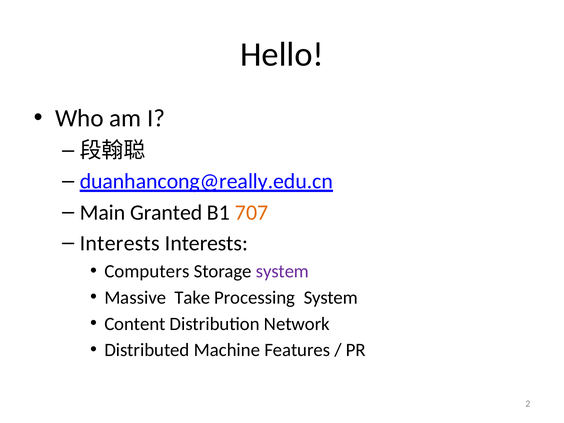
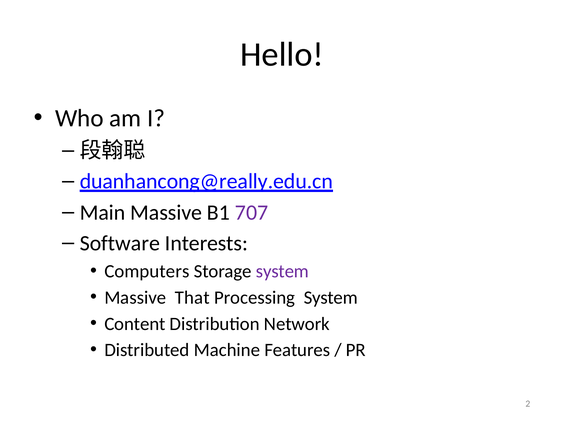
Main Granted: Granted -> Massive (166, 213)
707 colour: orange -> purple (252, 213)
Interests: Interests -> Software (120, 243)
Take: Take -> That (192, 297)
